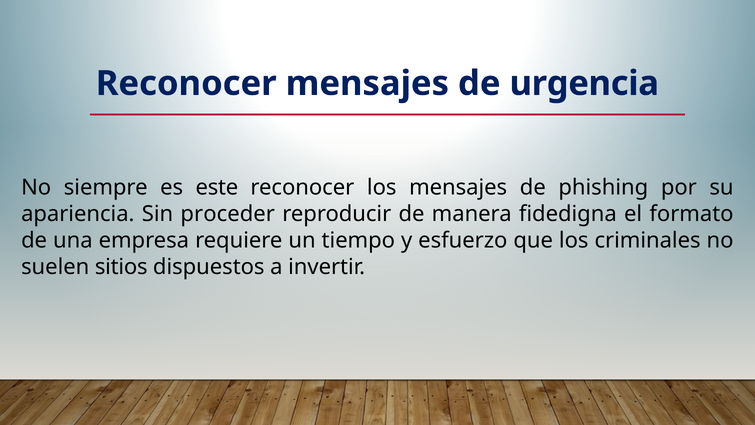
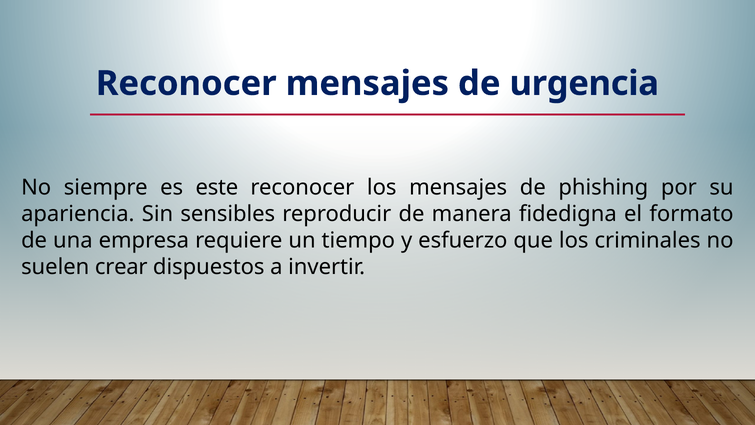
proceder: proceder -> sensibles (228, 214)
sitios: sitios -> crear (121, 267)
